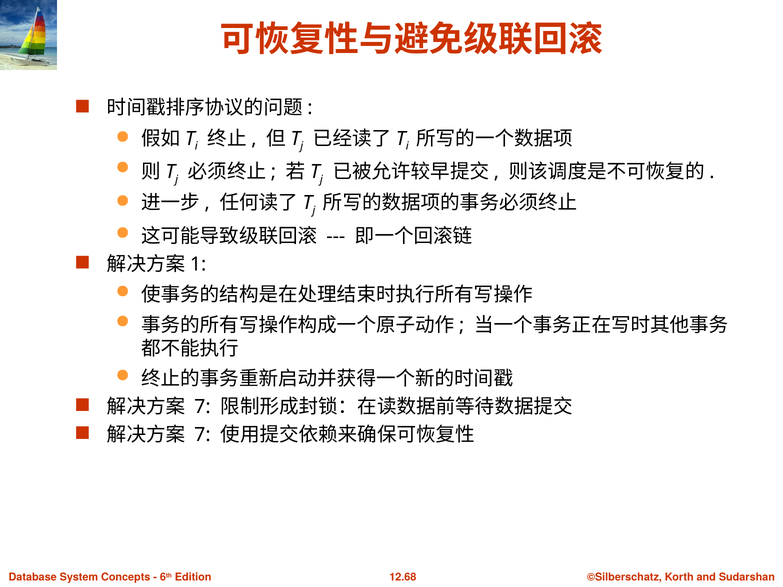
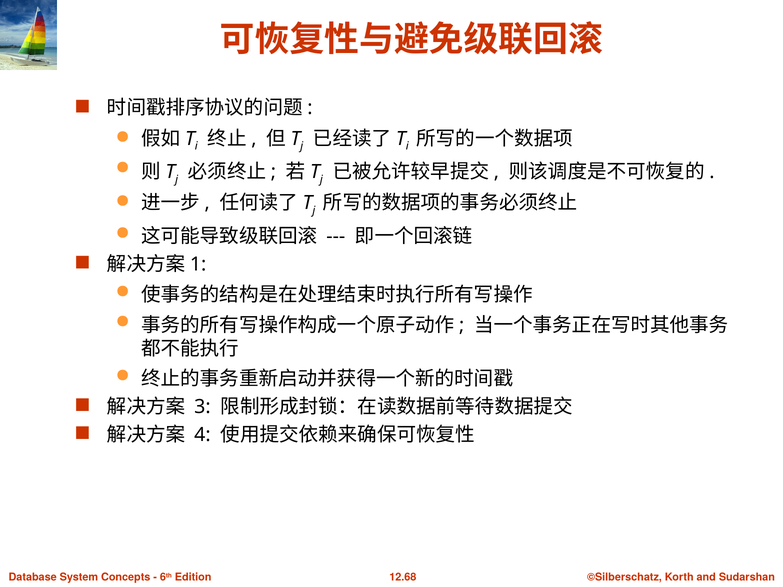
7: 7 -> 3 (202, 407)
7: 7 -> 4 (202, 435)
